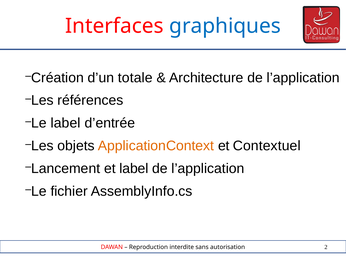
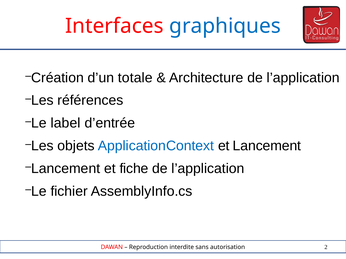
ApplicationContext colour: orange -> blue (156, 146)
et Contextuel: Contextuel -> Lancement (267, 146)
et label: label -> fiche (134, 169)
